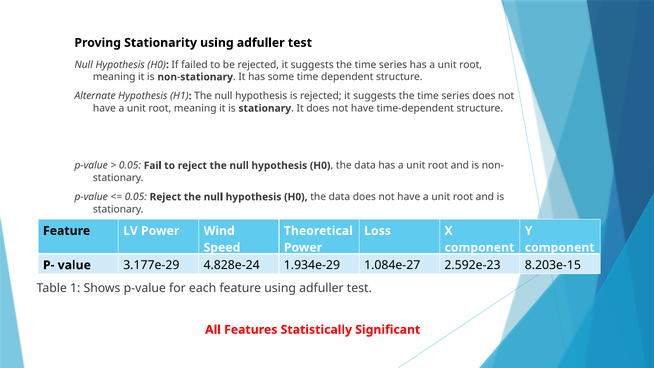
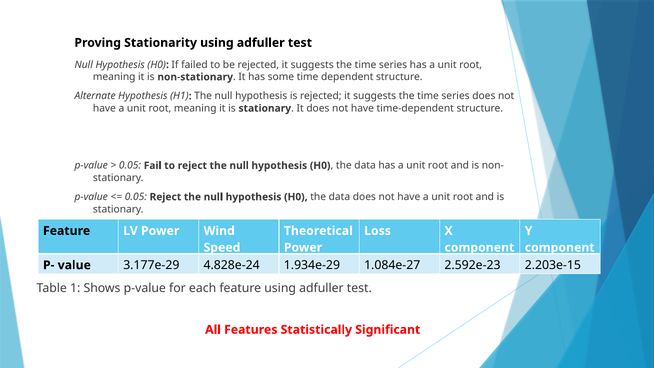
8.203e-15: 8.203e-15 -> 2.203e-15 (553, 265)
